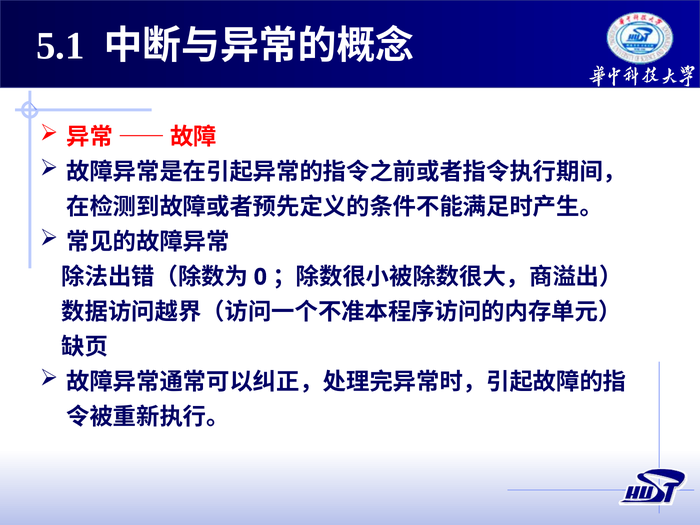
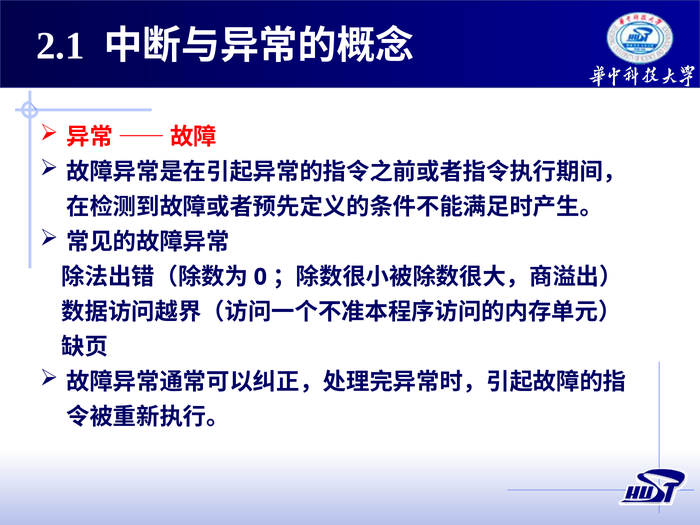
5.1: 5.1 -> 2.1 (60, 46)
